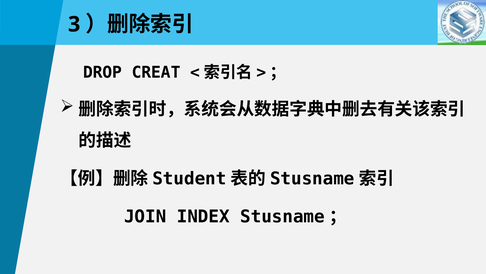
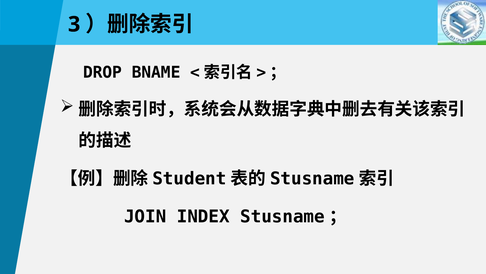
CREAT: CREAT -> BNAME (156, 72)
